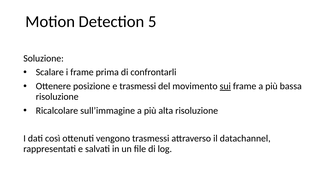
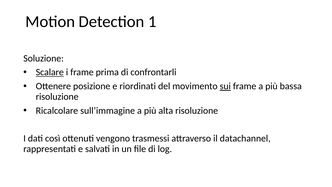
5: 5 -> 1 (152, 22)
Scalare underline: none -> present (50, 72)
e trasmessi: trasmessi -> riordinati (138, 86)
